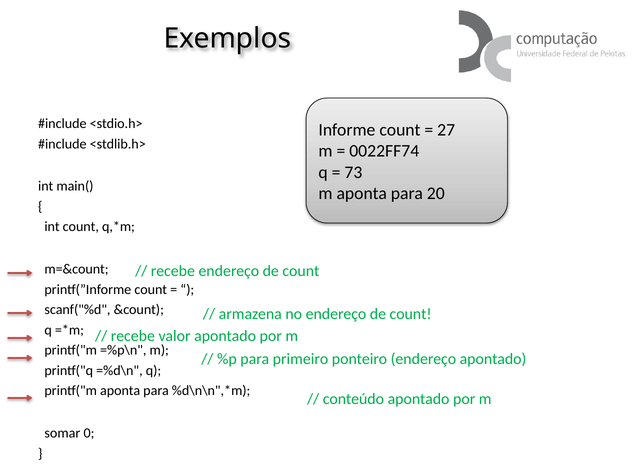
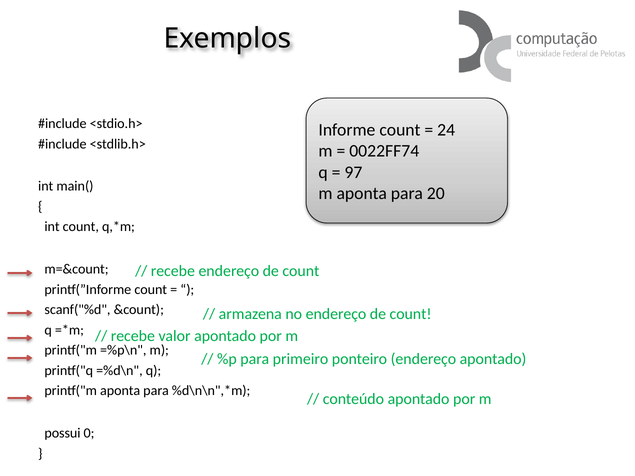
27: 27 -> 24 (446, 130)
73: 73 -> 97 (353, 172)
somar: somar -> possui (62, 433)
